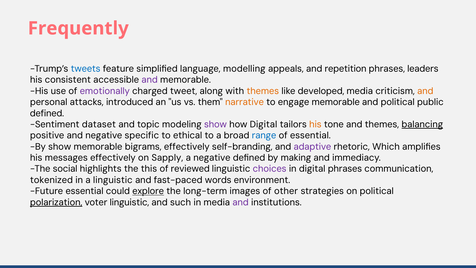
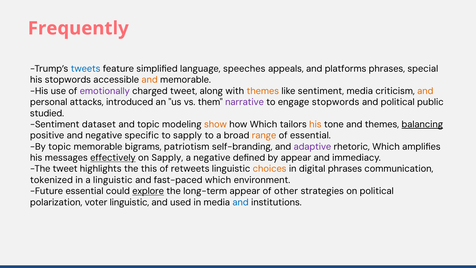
modelling: modelling -> speeches (244, 69)
repetition: repetition -> platforms (346, 69)
leaders: leaders -> special (423, 69)
his consistent: consistent -> stopwords (68, 80)
and colour: purple -> orange (150, 80)
like developed: developed -> sentiment (321, 91)
narrative colour: orange -> purple (245, 102)
engage memorable: memorable -> stopwords (336, 102)
defined: defined -> studied (47, 113)
show colour: purple -> orange (215, 124)
how Digital: Digital -> Which (264, 124)
to ethical: ethical -> sapply (188, 135)
range colour: blue -> orange (264, 135)
By show: show -> topic (60, 147)
bigrams effectively: effectively -> patriotism (187, 147)
effectively underline: none -> present (113, 158)
by making: making -> appear (296, 158)
The social: social -> tweet (65, 169)
reviewed: reviewed -> retweets (190, 169)
choices colour: purple -> orange (270, 169)
fast-paced words: words -> which (218, 180)
long-term images: images -> appear (245, 191)
polarization underline: present -> none (56, 202)
such: such -> used (181, 202)
and colour: purple -> blue (241, 202)
